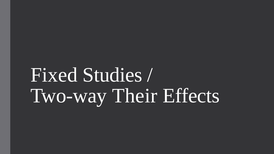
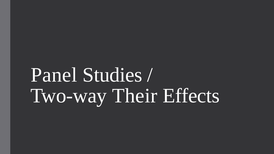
Fixed: Fixed -> Panel (54, 75)
